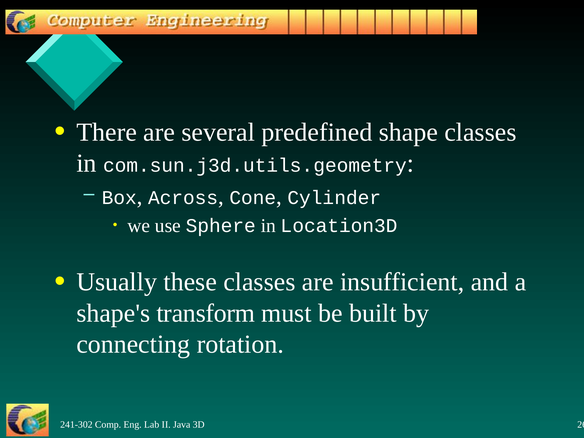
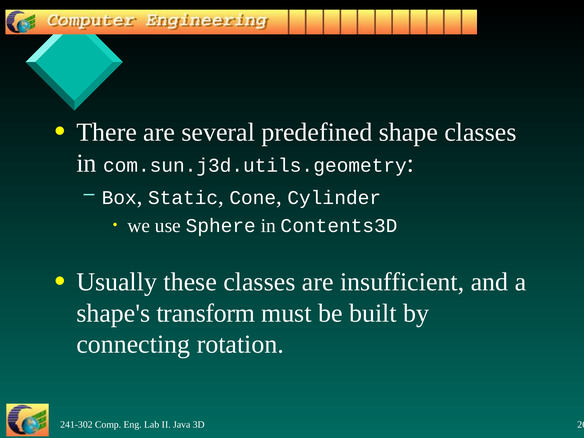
Across: Across -> Static (183, 198)
Location3D: Location3D -> Contents3D (339, 226)
